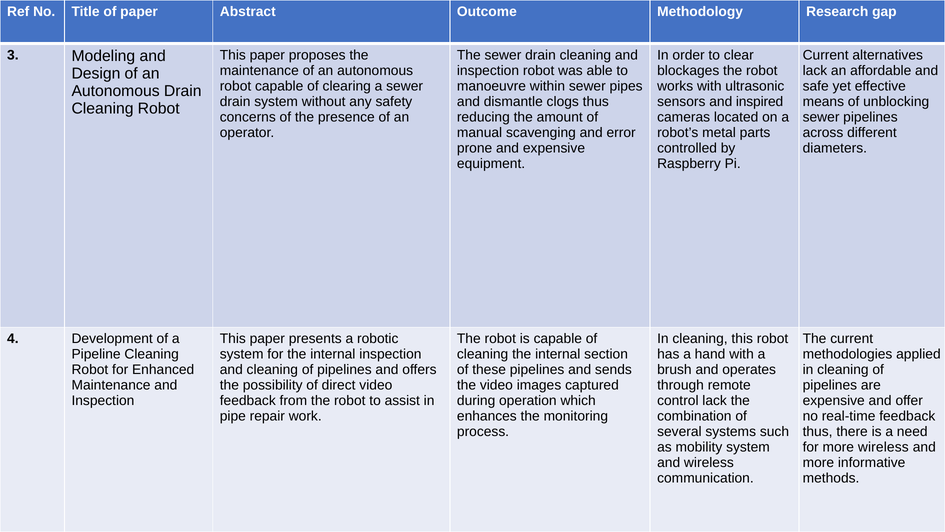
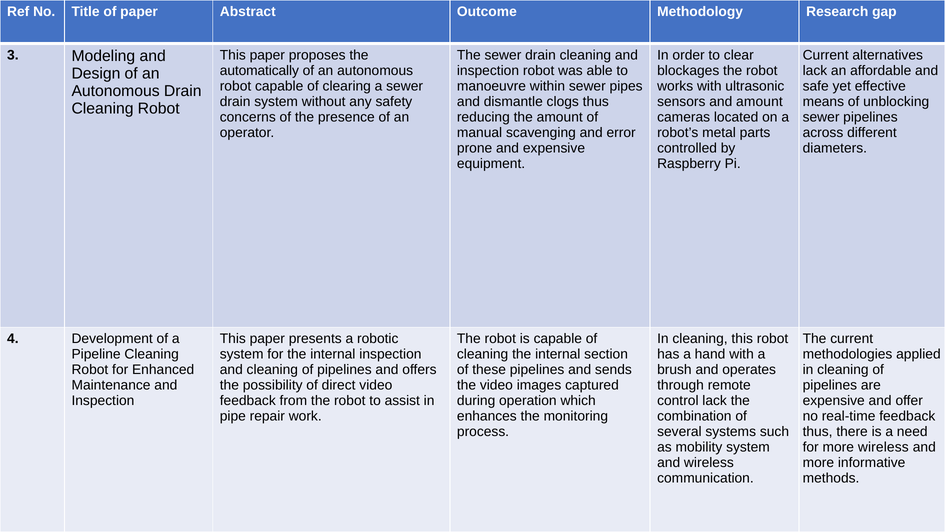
maintenance: maintenance -> automatically (259, 71)
and inspired: inspired -> amount (759, 101)
